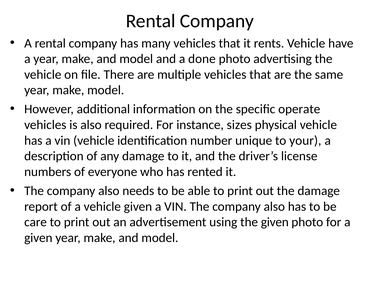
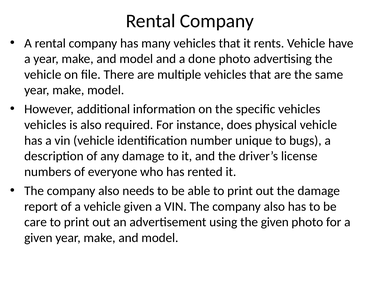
specific operate: operate -> vehicles (299, 109)
sizes: sizes -> does (239, 125)
your: your -> bugs (305, 141)
